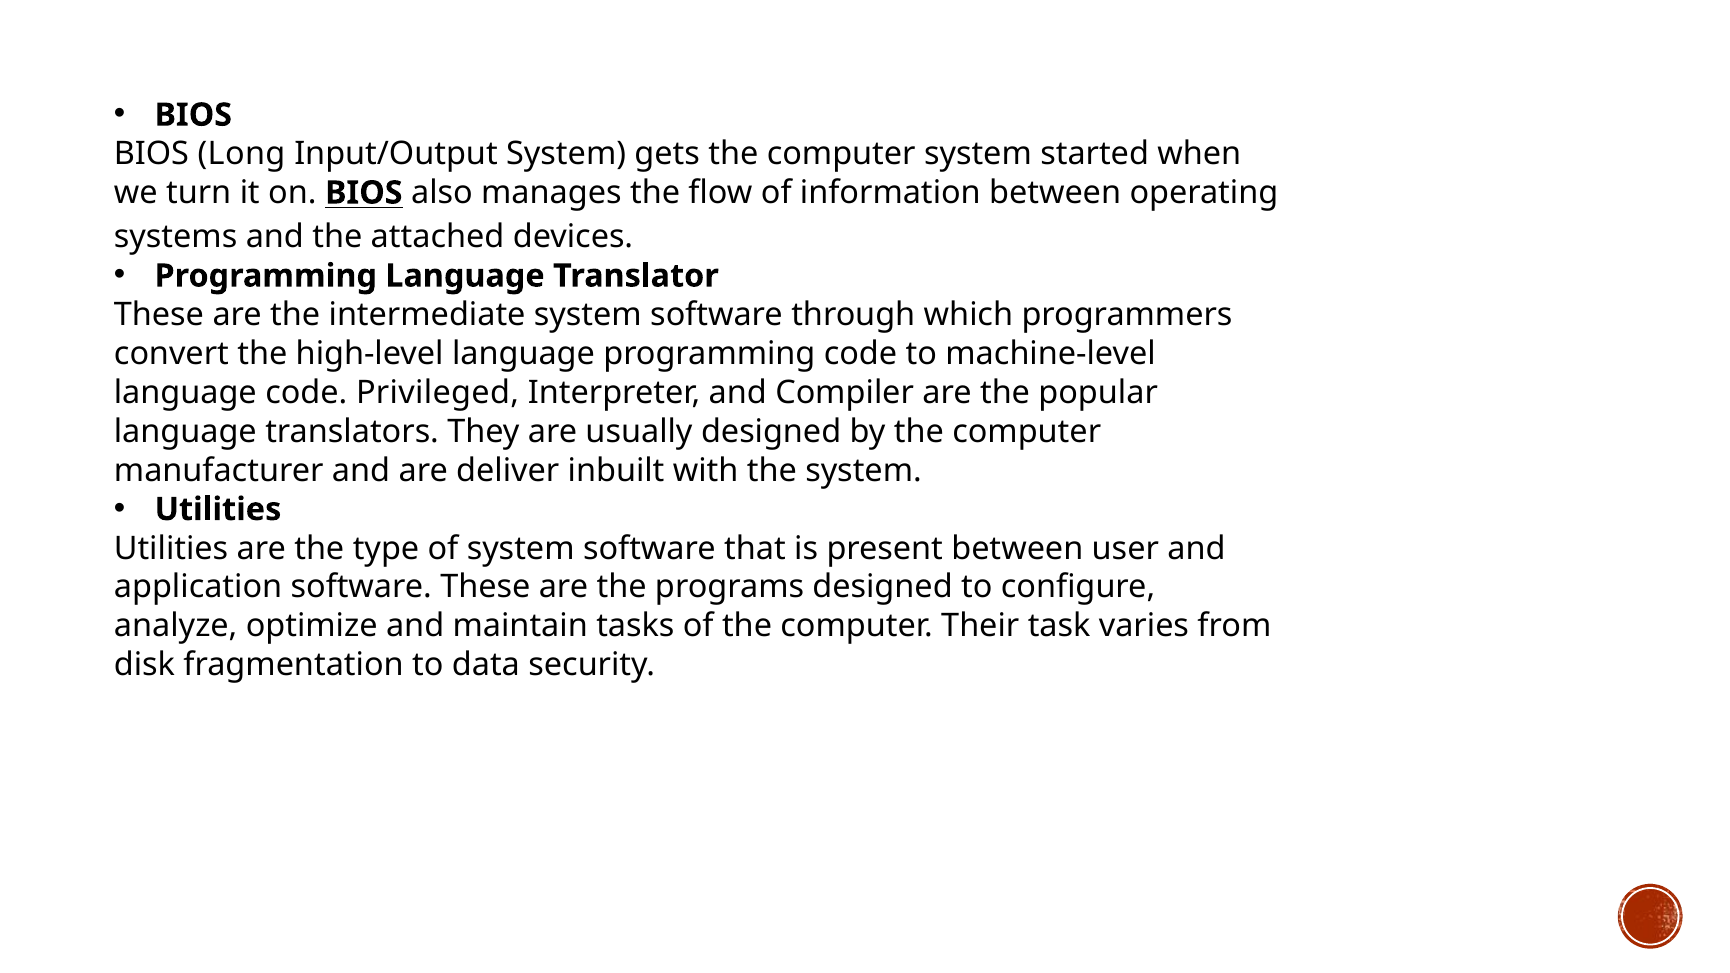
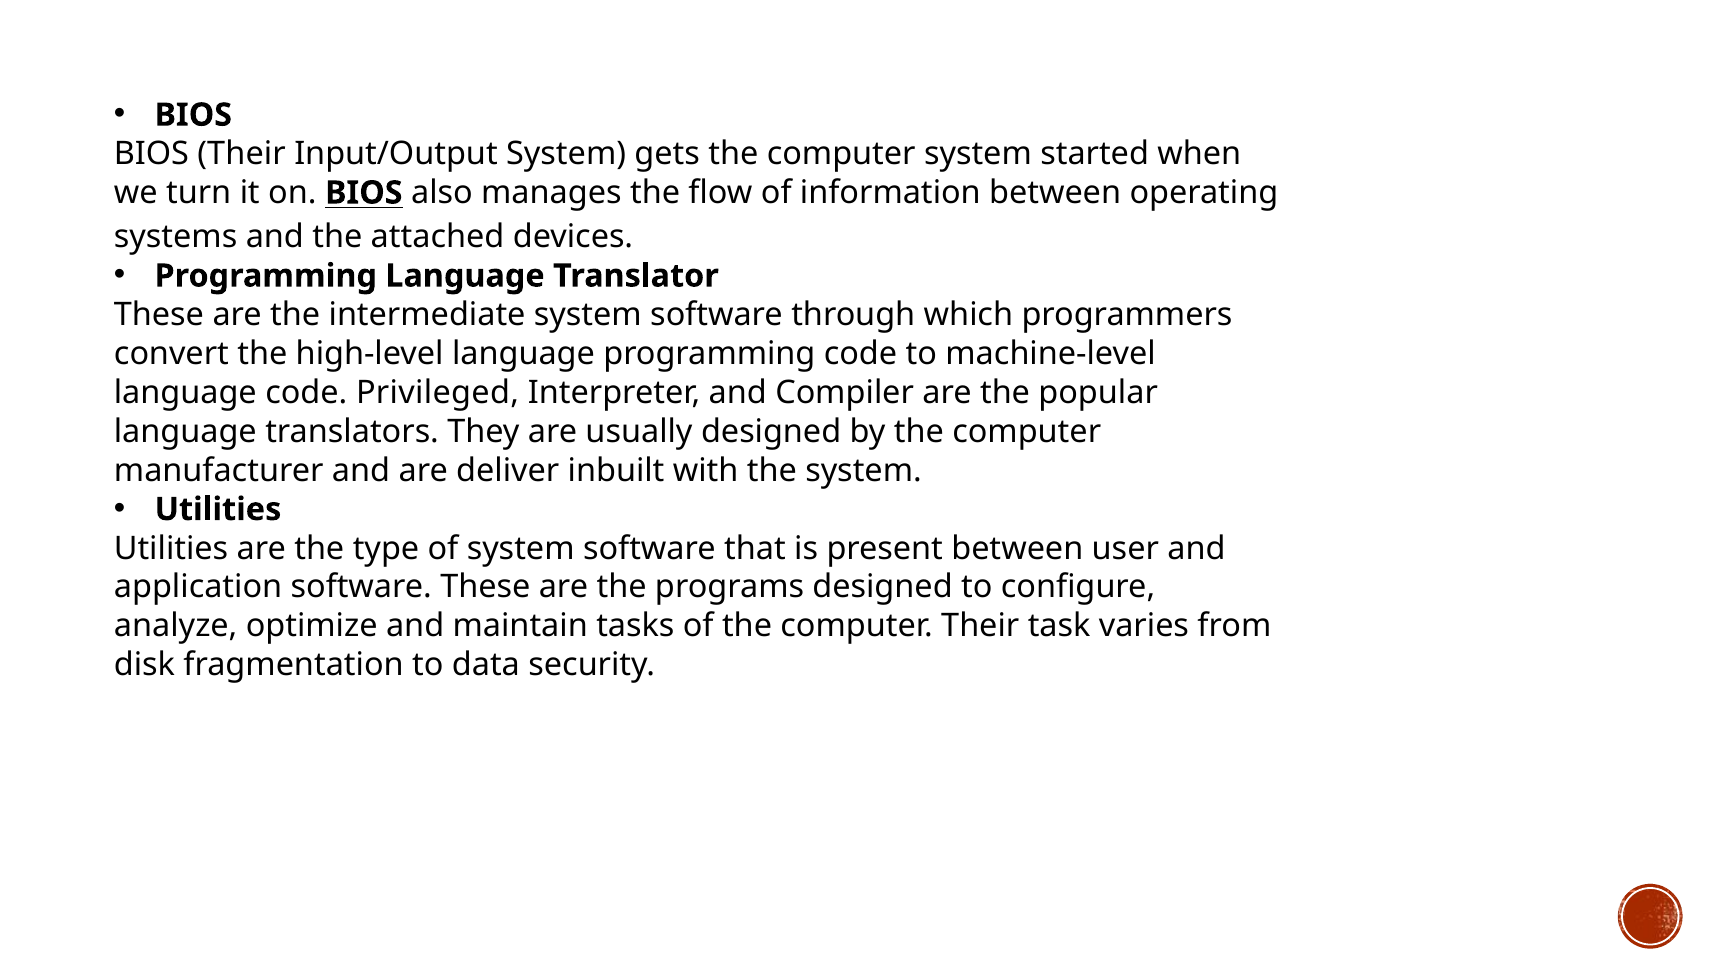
BIOS Long: Long -> Their (242, 154)
